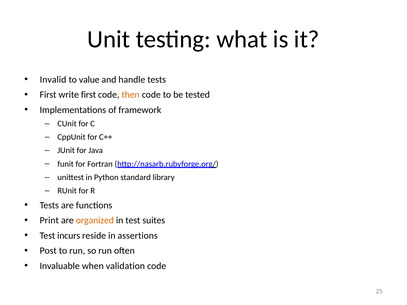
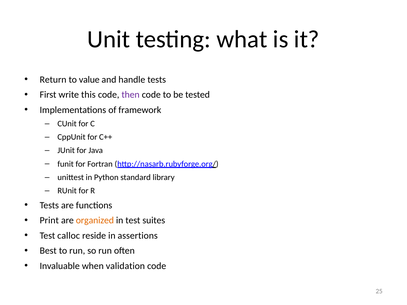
Invalid: Invalid -> Return (53, 80)
write first: first -> this (88, 95)
then colour: orange -> purple (131, 95)
incurs: incurs -> calloc (69, 236)
Post: Post -> Best (48, 251)
